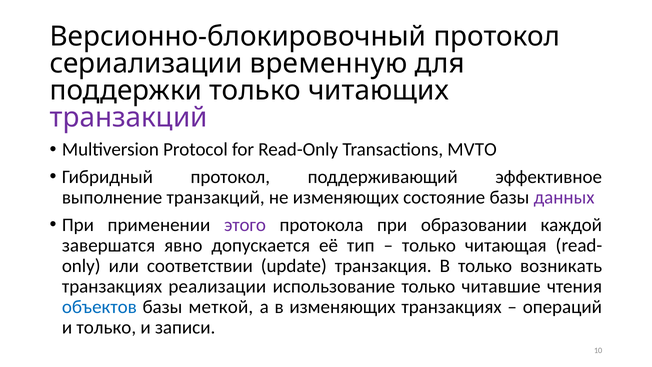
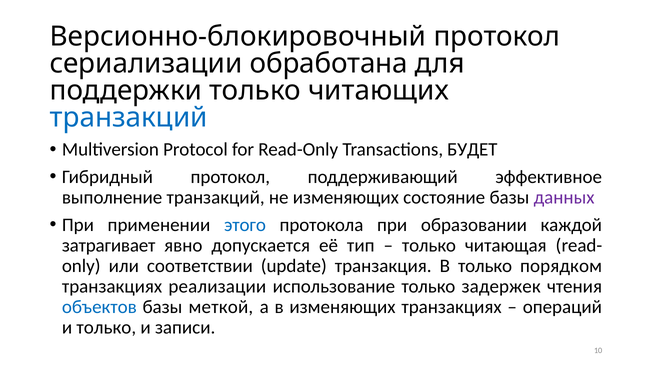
временную: временную -> обработана (329, 64)
транзакций colour: purple -> blue (129, 118)
MVTO: MVTO -> БУДЕТ (472, 149)
этого colour: purple -> blue (245, 225)
завершатся: завершатся -> затрагивает (109, 245)
возникать: возникать -> порядком (561, 266)
читавшие: читавшие -> задержек (501, 286)
